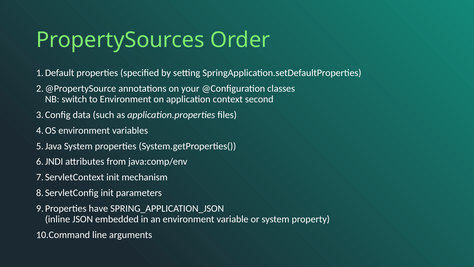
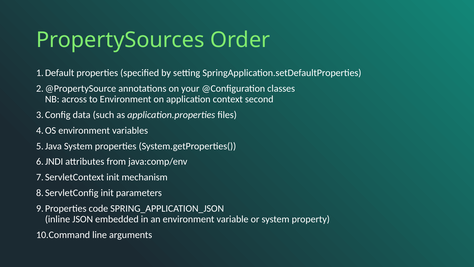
switch: switch -> across (74, 99)
have: have -> code (98, 208)
